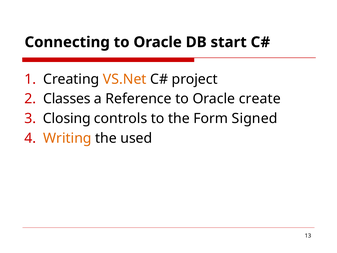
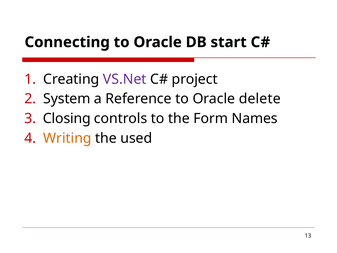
VS.Net colour: orange -> purple (125, 79)
Classes: Classes -> System (67, 99)
create: create -> delete (260, 99)
Signed: Signed -> Names (255, 118)
